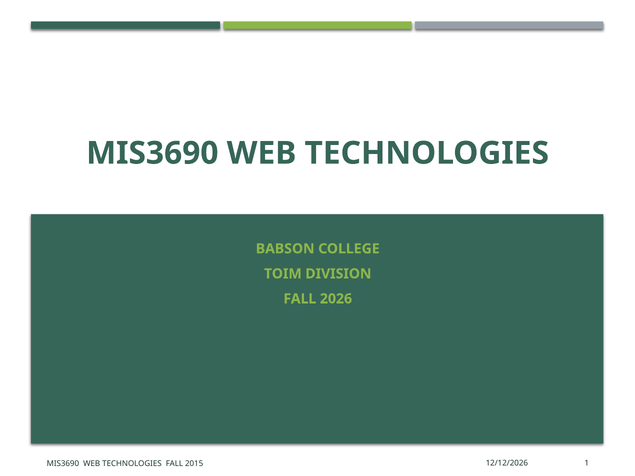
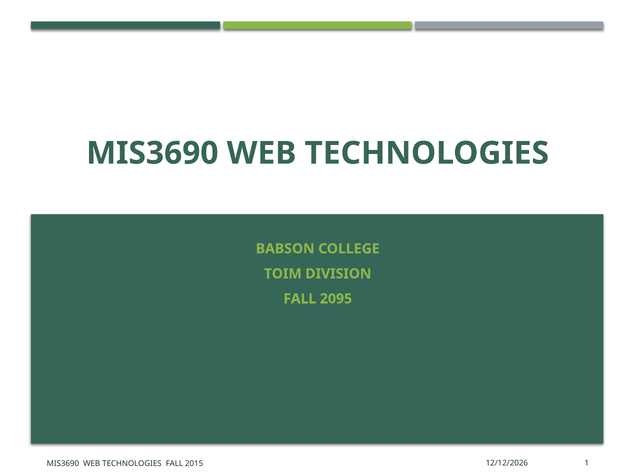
2026: 2026 -> 2095 (336, 299)
